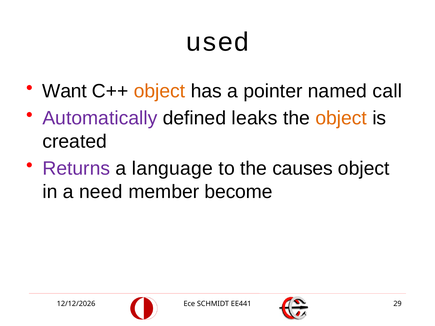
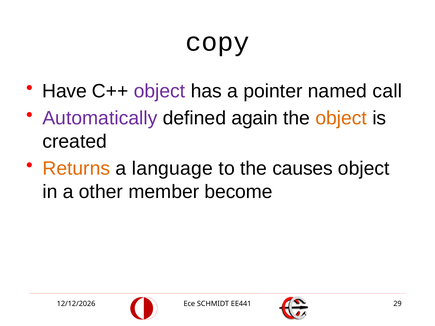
used: used -> copy (217, 42)
Want: Want -> Have (65, 91)
object colour: orange -> purple (160, 91)
leaks: leaks -> again (255, 118)
Returns colour: purple -> orange (76, 169)
need: need -> other (101, 192)
